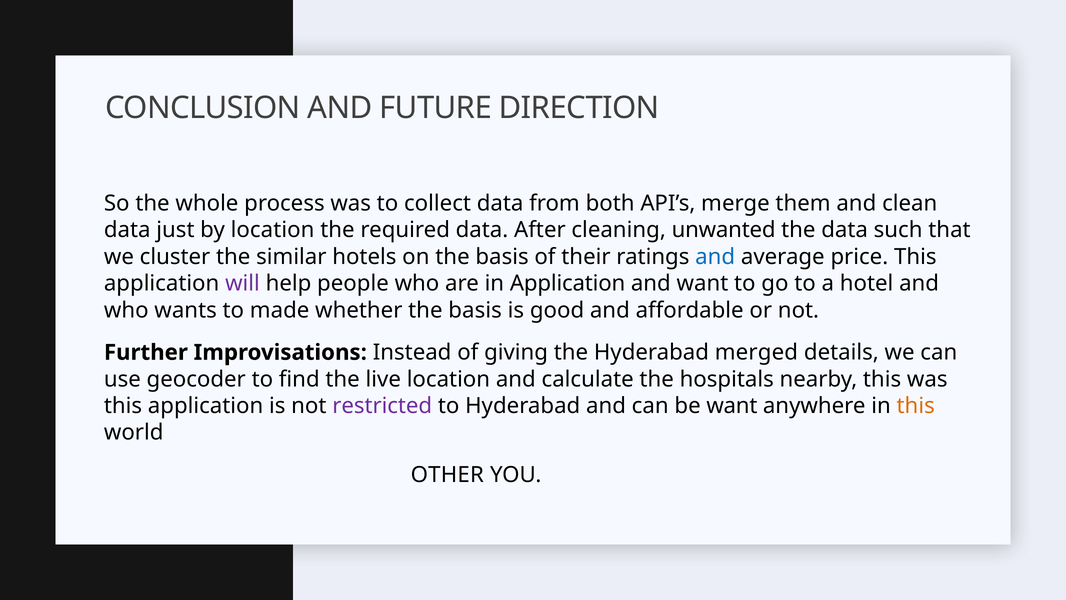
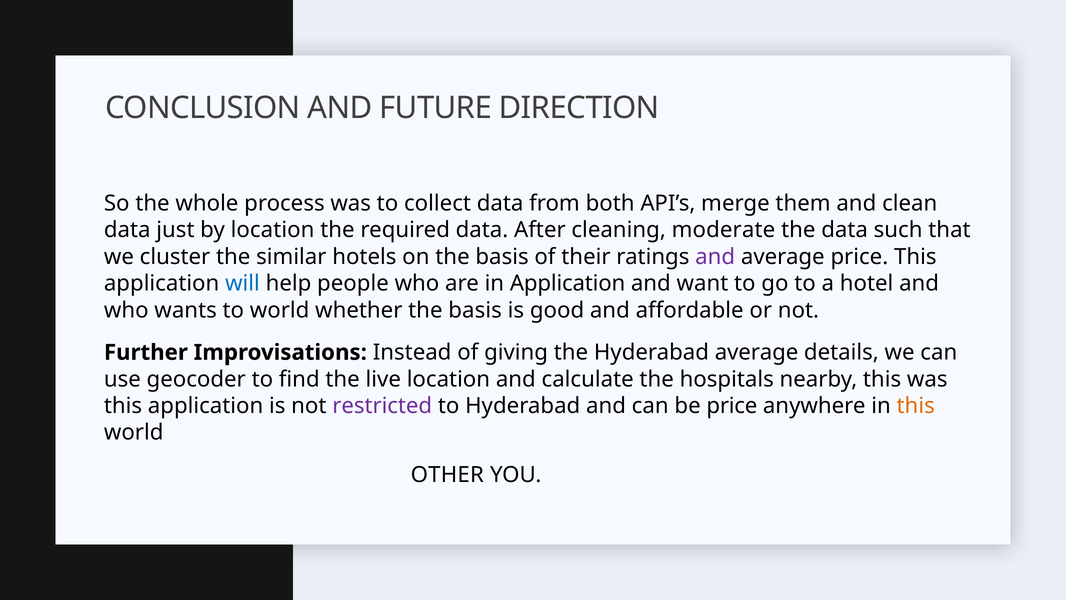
unwanted: unwanted -> moderate (723, 230)
and colour: blue -> purple (715, 257)
will colour: purple -> blue (242, 283)
to made: made -> world (280, 310)
Hyderabad merged: merged -> average (757, 352)
be want: want -> price (732, 406)
